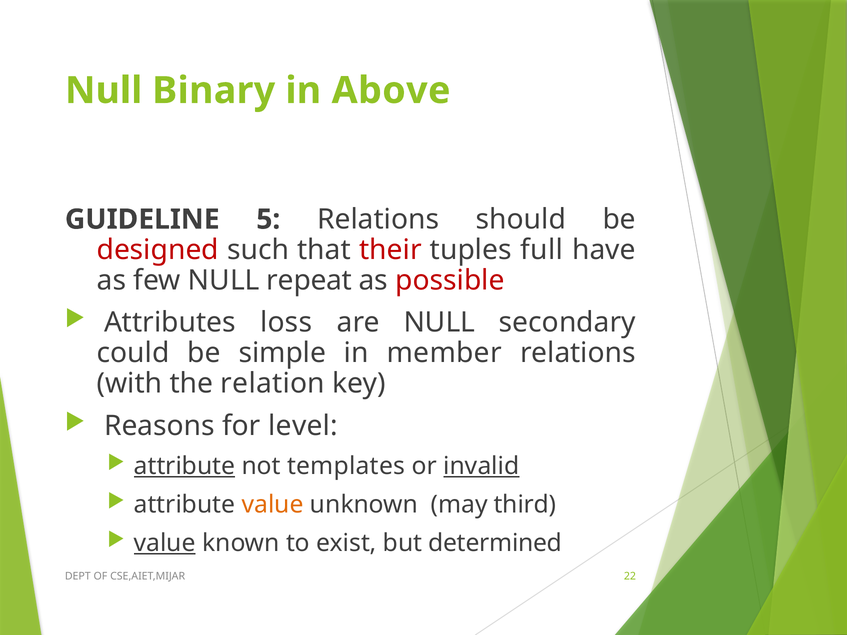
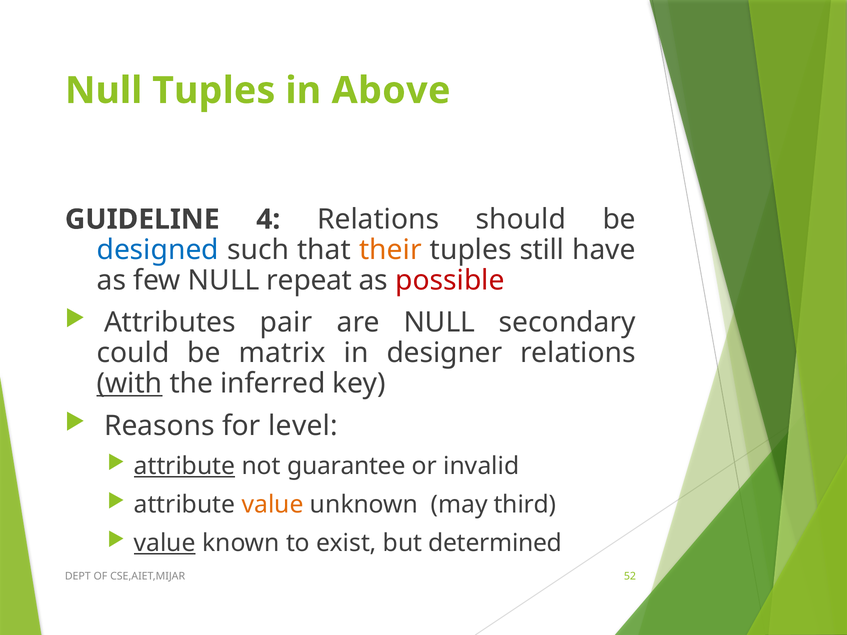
Null Binary: Binary -> Tuples (214, 91)
5: 5 -> 4 (268, 219)
designed colour: red -> blue (158, 250)
their colour: red -> orange (390, 250)
full: full -> still (542, 250)
loss: loss -> pair (286, 323)
simple: simple -> matrix (282, 353)
member: member -> designer (444, 353)
with underline: none -> present (129, 384)
relation: relation -> inferred (273, 384)
templates: templates -> guarantee (346, 466)
invalid underline: present -> none (481, 466)
22: 22 -> 52 (630, 576)
